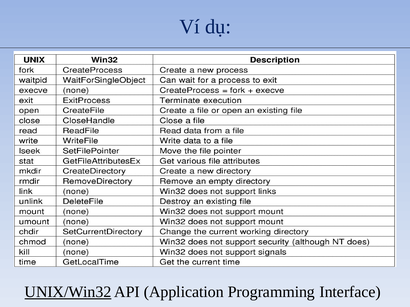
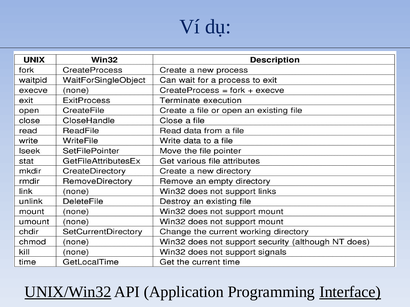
Interface underline: none -> present (350, 292)
